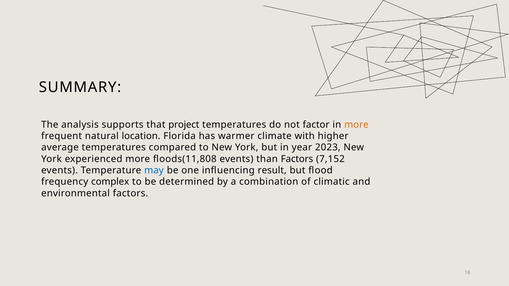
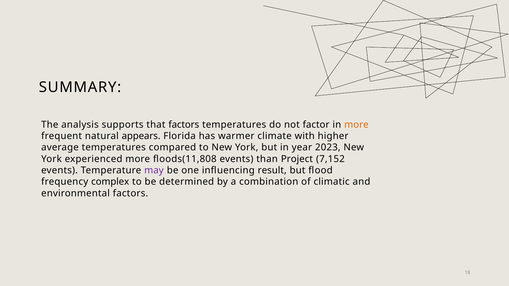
that project: project -> factors (184, 125)
location: location -> appears (141, 136)
than Factors: Factors -> Project (297, 159)
may colour: blue -> purple (154, 171)
